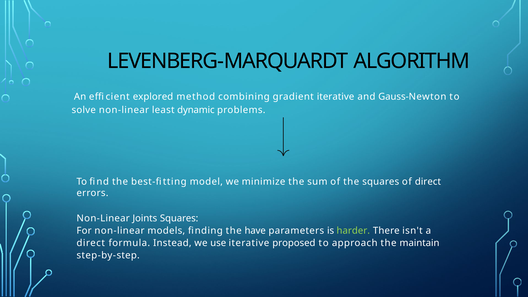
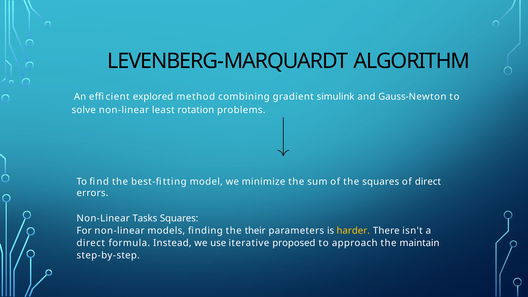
gradient iterative: iterative -> simulink (336, 97)
dynamic: dynamic -> rotation (196, 110)
Joints: Joints -> Tasks (145, 218)
have: have -> their (255, 231)
harder colour: light green -> yellow (353, 231)
